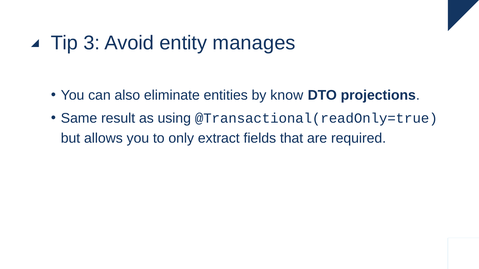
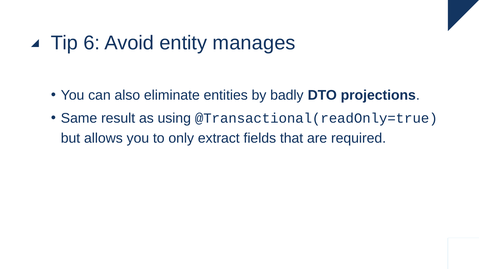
3: 3 -> 6 (92, 43)
know: know -> badly (287, 95)
